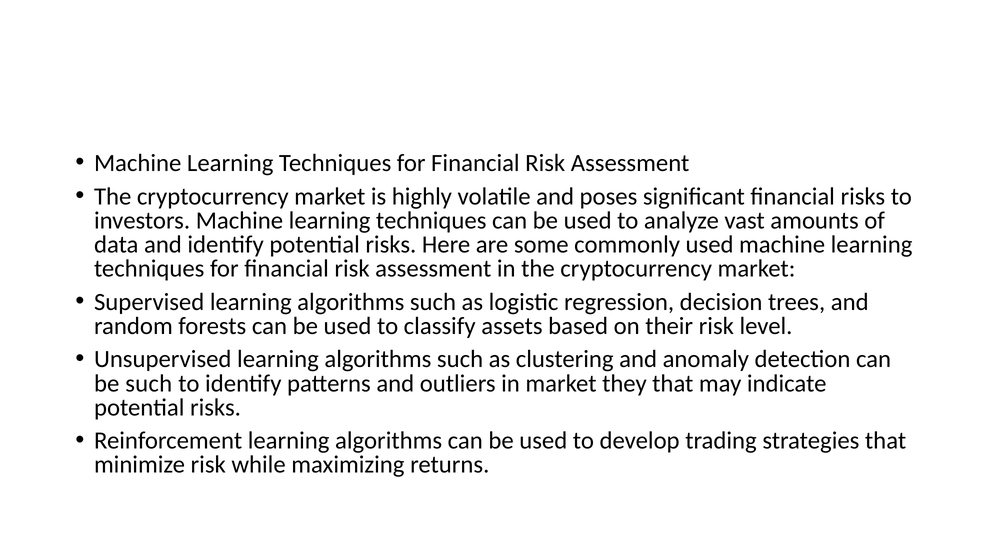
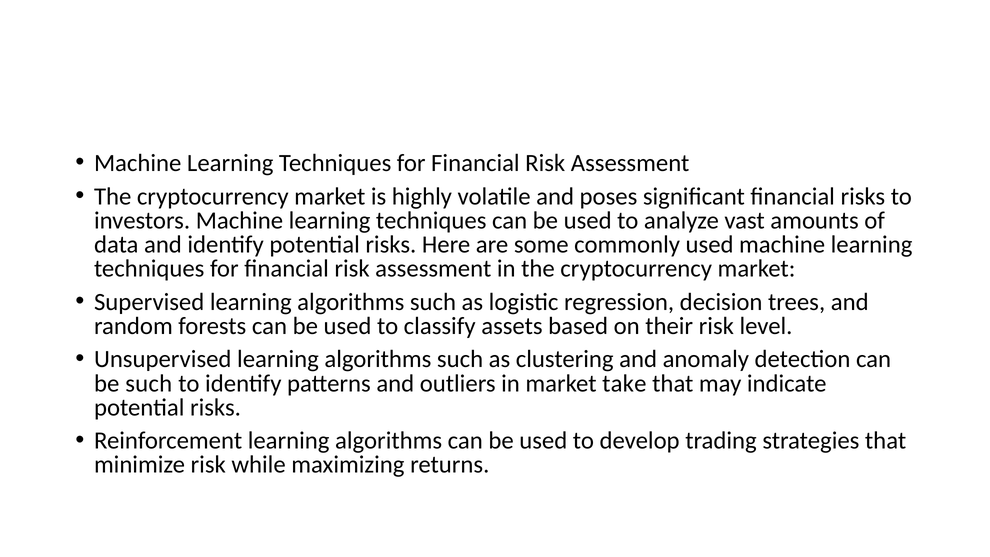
they: they -> take (624, 383)
